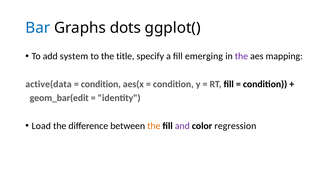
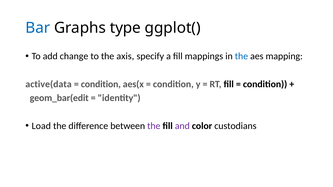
dots: dots -> type (125, 28)
system: system -> change (74, 56)
title: title -> axis (125, 56)
emerging: emerging -> mappings (204, 56)
the colour: purple -> blue (241, 56)
the colour: orange -> purple (154, 126)
regression: regression -> custodians (235, 126)
